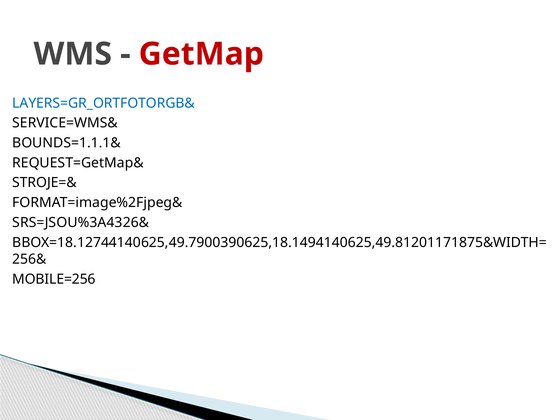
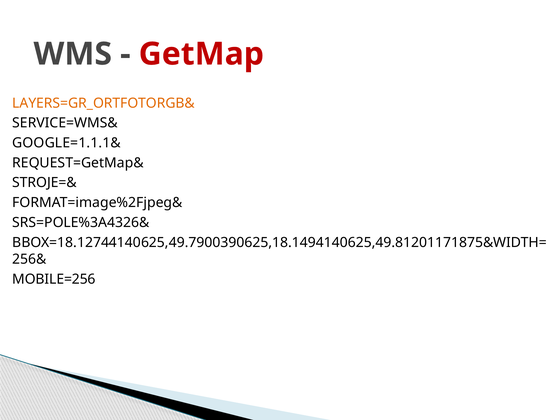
LAYERS=GR_ORTFOTORGB& colour: blue -> orange (104, 103)
BOUNDS=1.1.1&: BOUNDS=1.1.1& -> GOOGLE=1.1.1& (67, 143)
SRS=JSOU%3A4326&: SRS=JSOU%3A4326& -> SRS=POLE%3A4326& (81, 223)
